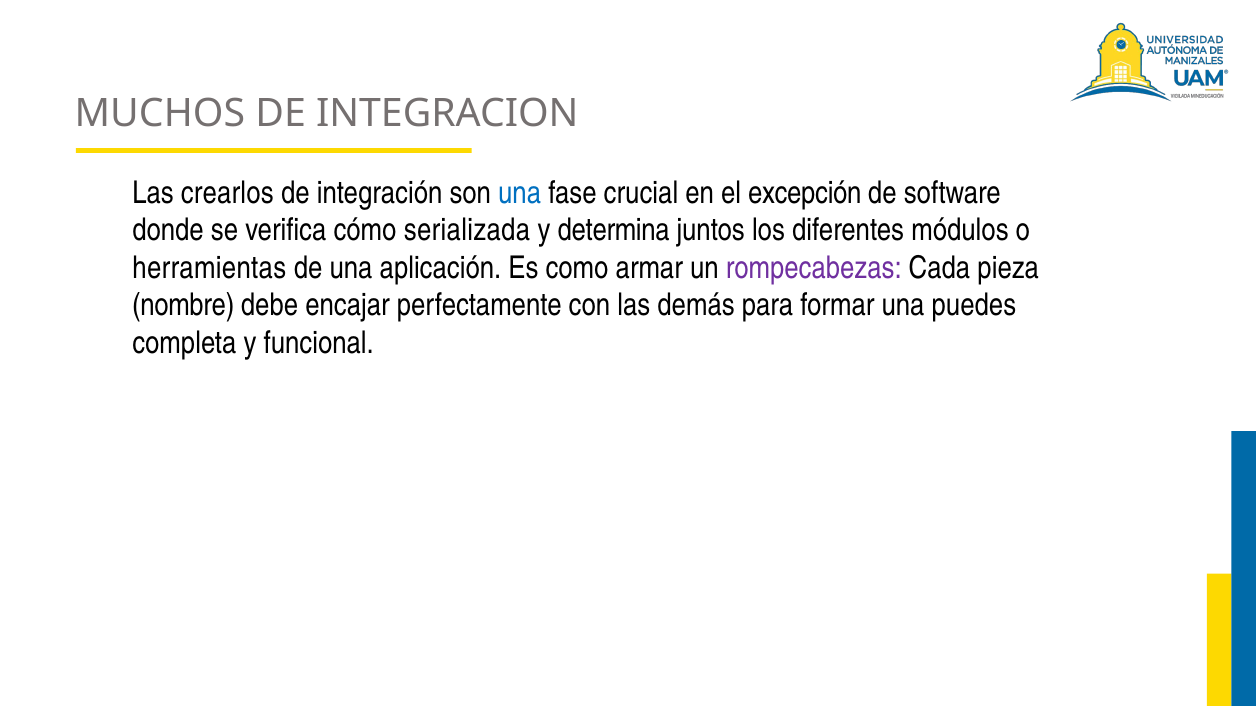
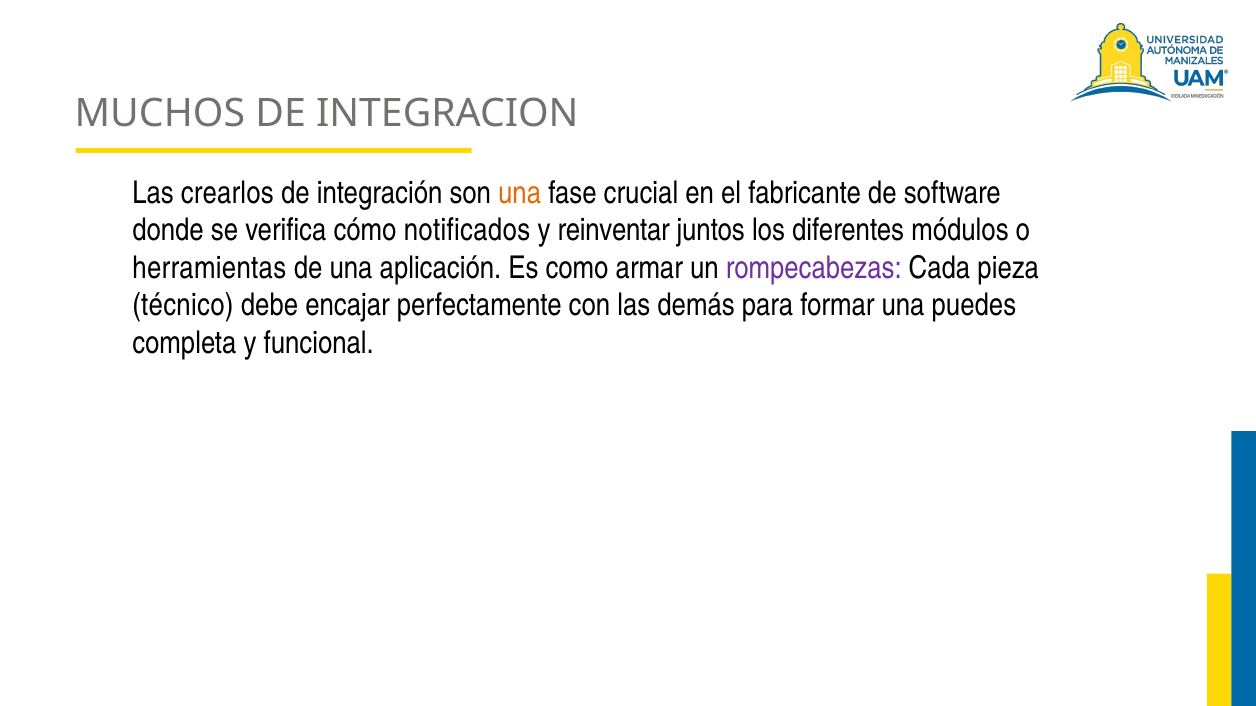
una colour: blue -> orange (520, 193)
excepción: excepción -> fabricante (805, 193)
serializada: serializada -> notificados (467, 230)
determina: determina -> reinventar (614, 230)
nombre: nombre -> técnico (183, 306)
